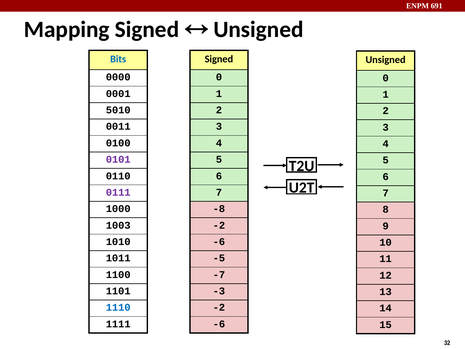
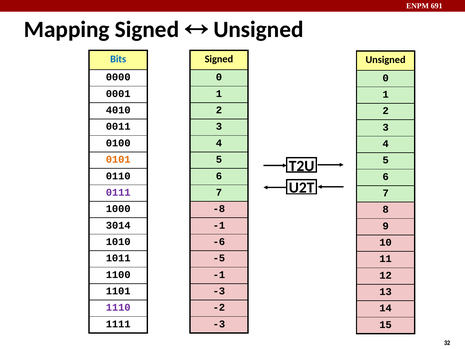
5010: 5010 -> 4010 (118, 110)
0101 colour: purple -> orange (118, 159)
1003: 1003 -> 3014 (118, 225)
-2: -2 -> -1 (219, 225)
-7: -7 -> -1 (219, 274)
1110 colour: blue -> purple (118, 307)
-6: -6 -> -3 (219, 324)
